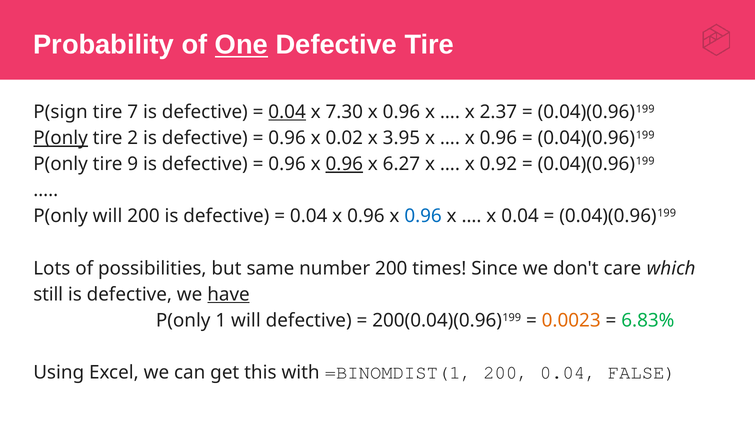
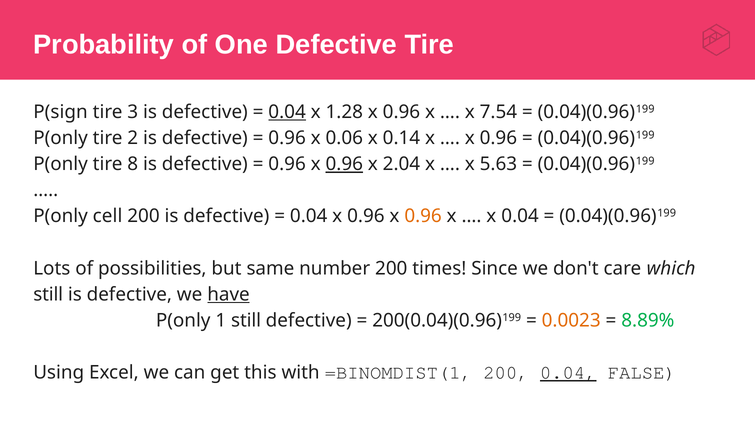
One underline: present -> none (242, 45)
7: 7 -> 3 (133, 112)
7.30: 7.30 -> 1.28 (344, 112)
2.37: 2.37 -> 7.54 (498, 112)
P(only underline: present -> none (61, 138)
0.02: 0.02 -> 0.06 (344, 138)
3.95: 3.95 -> 0.14 (401, 138)
9: 9 -> 8 (133, 164)
6.27: 6.27 -> 2.04 (401, 164)
0.92: 0.92 -> 5.63 (498, 164)
P(only will: will -> cell (108, 216)
0.96 colour: blue -> orange (423, 216)
1 will: will -> still (246, 320)
6.83%: 6.83% -> 8.89% (648, 320)
0.04 underline: none -> present (568, 372)
